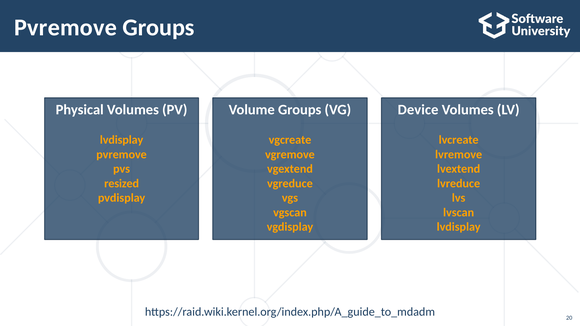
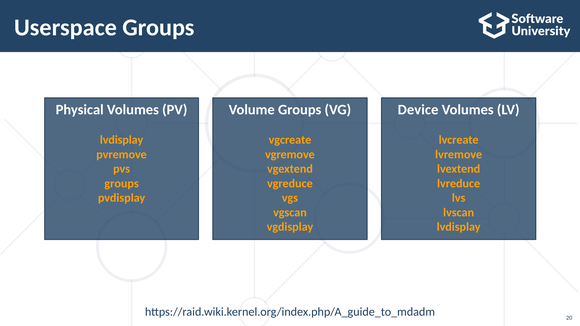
Pvremove: Pvremove -> Userspace (66, 27)
resized: resized -> groups (122, 184)
